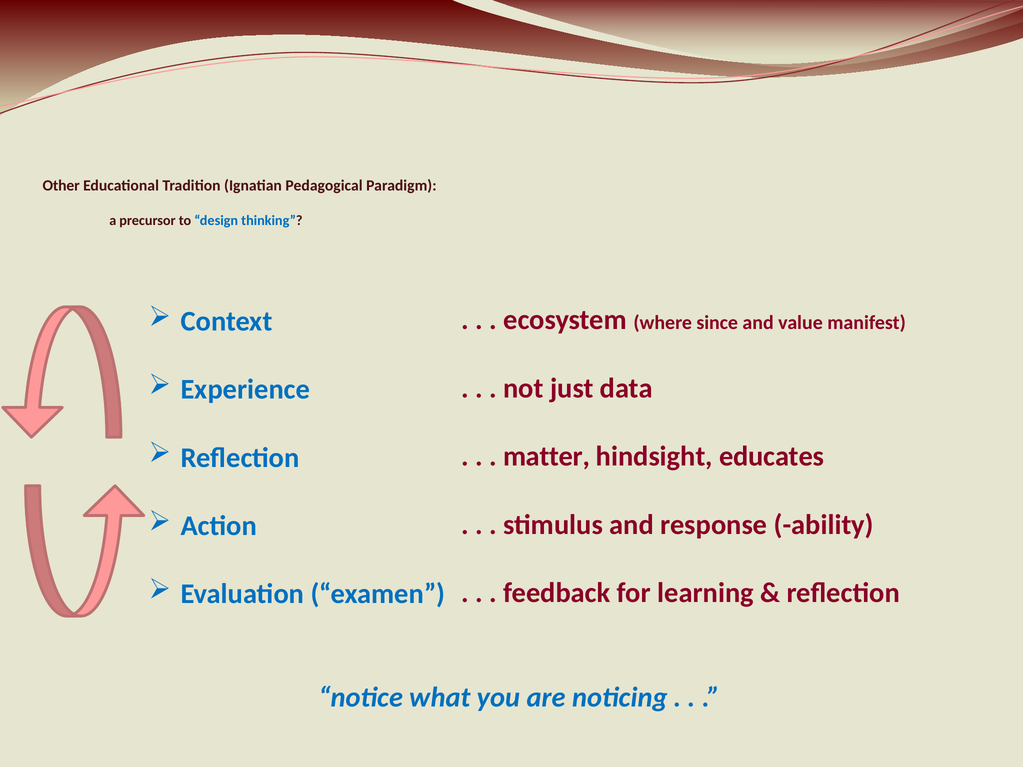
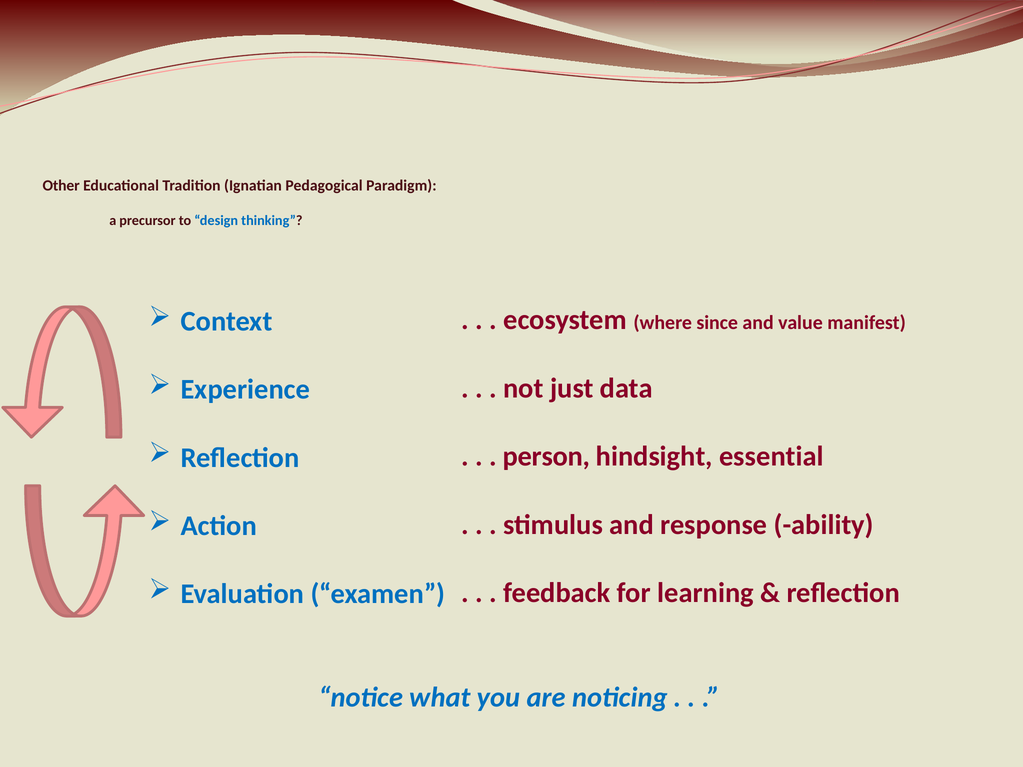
matter: matter -> person (547, 457)
educates: educates -> essential (771, 457)
